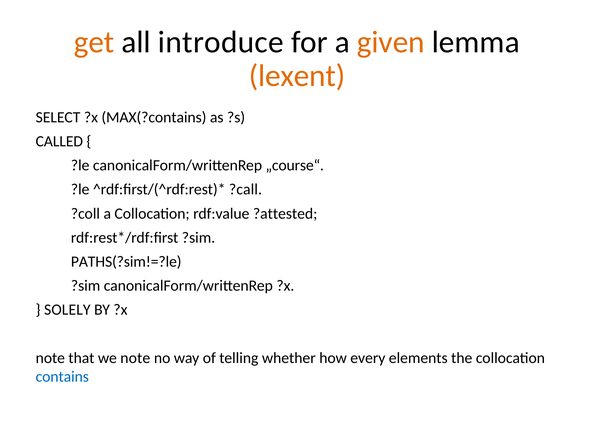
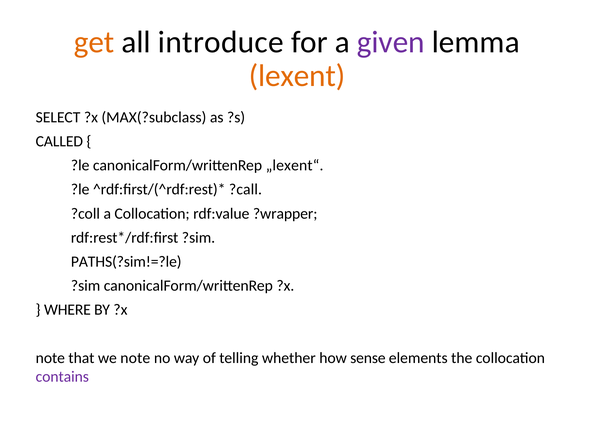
given colour: orange -> purple (391, 42)
MAX(?contains: MAX(?contains -> MAX(?subclass (154, 117)
„course“: „course“ -> „lexent“ (295, 166)
?attested: ?attested -> ?wrapper (285, 214)
SOLELY: SOLELY -> WHERE (67, 310)
every: every -> sense (368, 358)
contains colour: blue -> purple (62, 377)
